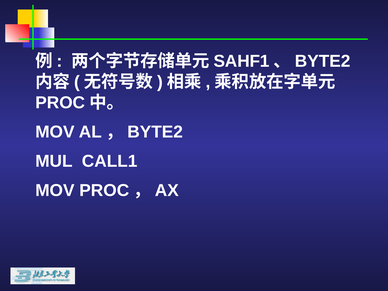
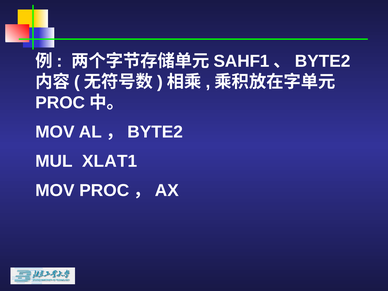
CALL1: CALL1 -> XLAT1 (110, 161)
